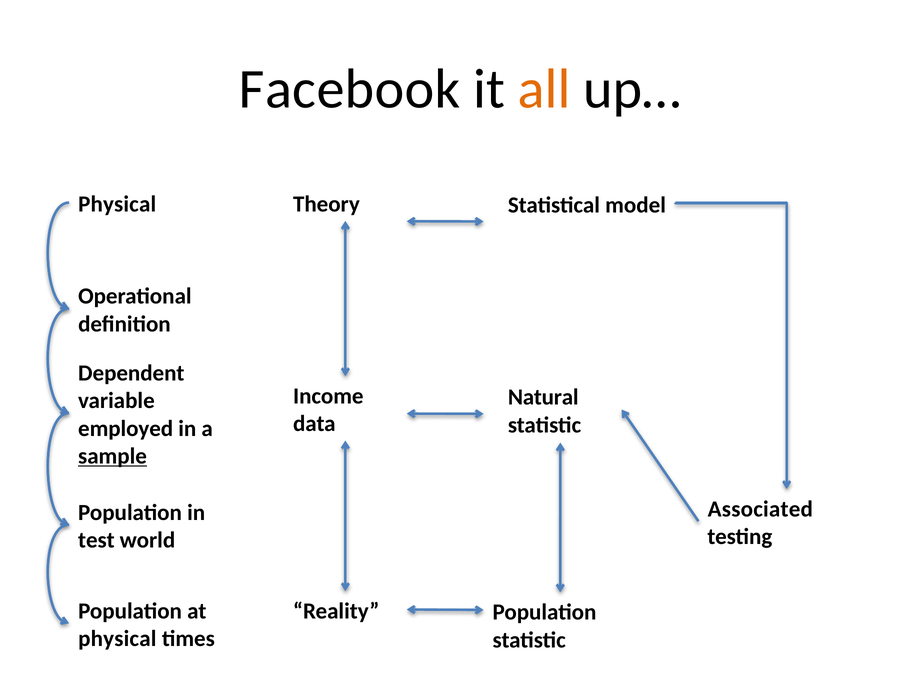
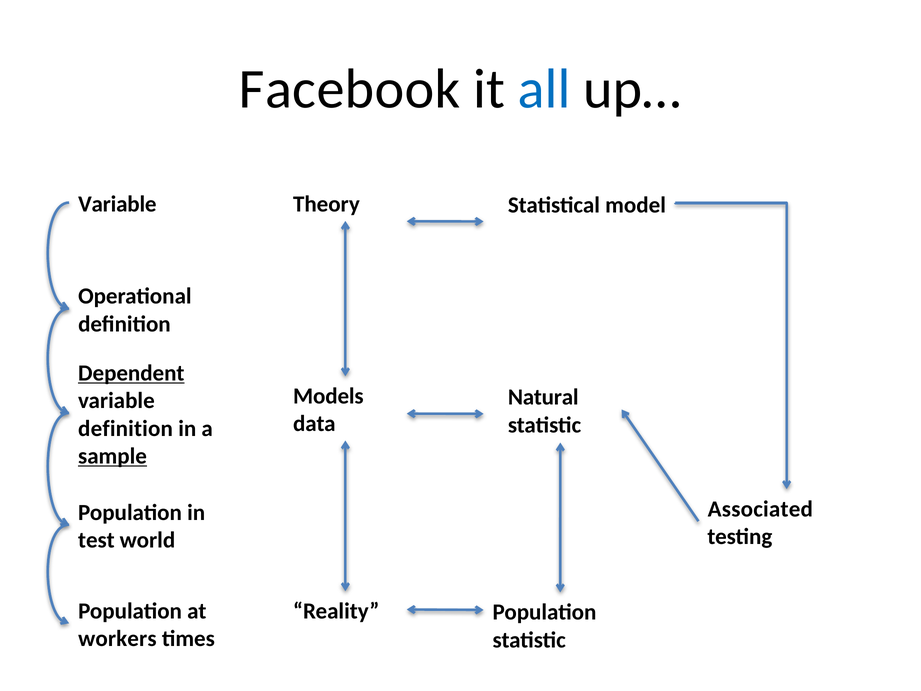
all colour: orange -> blue (544, 89)
Physical: Physical -> Variable (117, 204)
Dependent underline: none -> present (131, 373)
Income: Income -> Models (328, 396)
employed: employed -> definition (126, 428)
physical: physical -> workers (117, 639)
